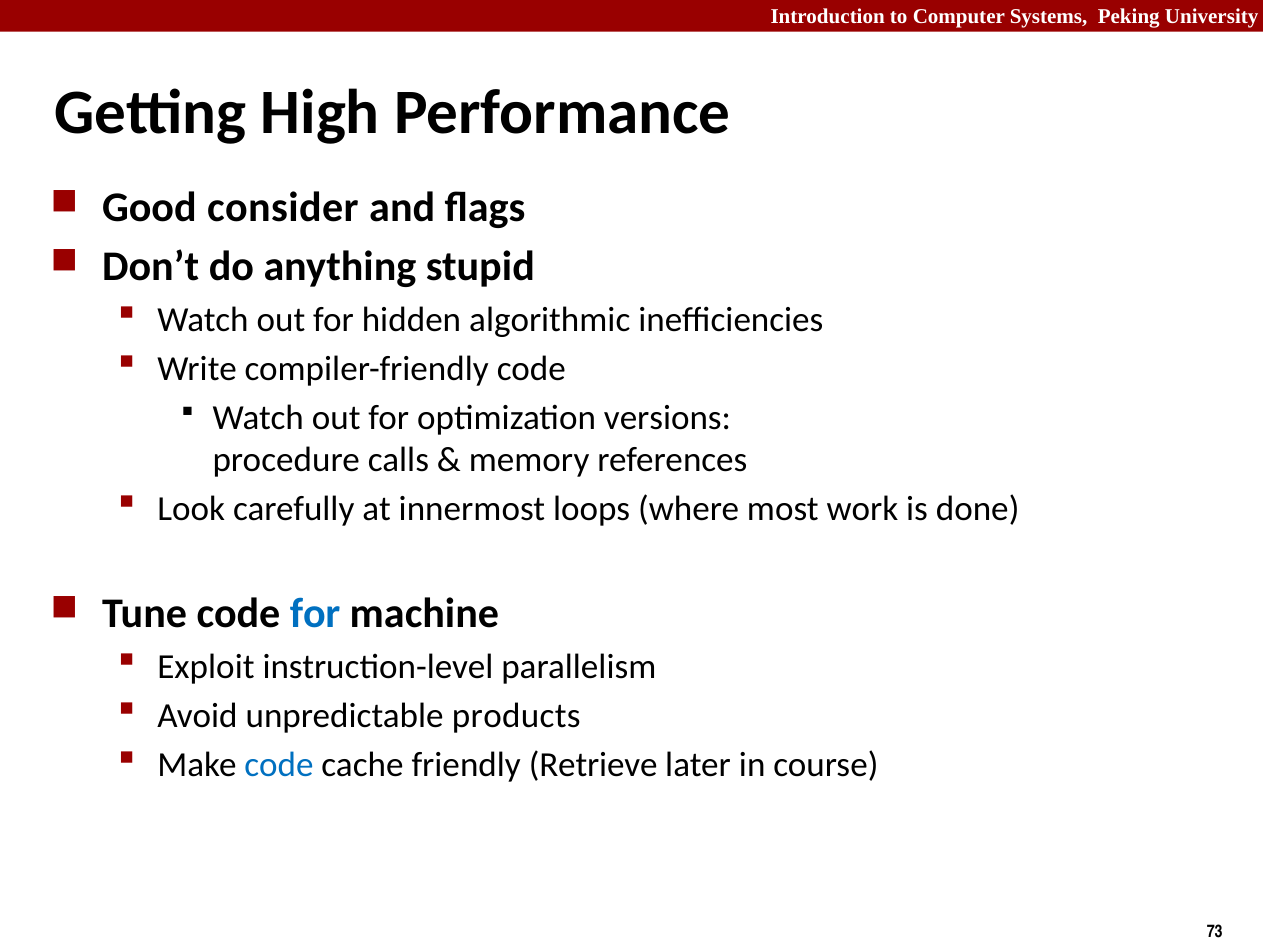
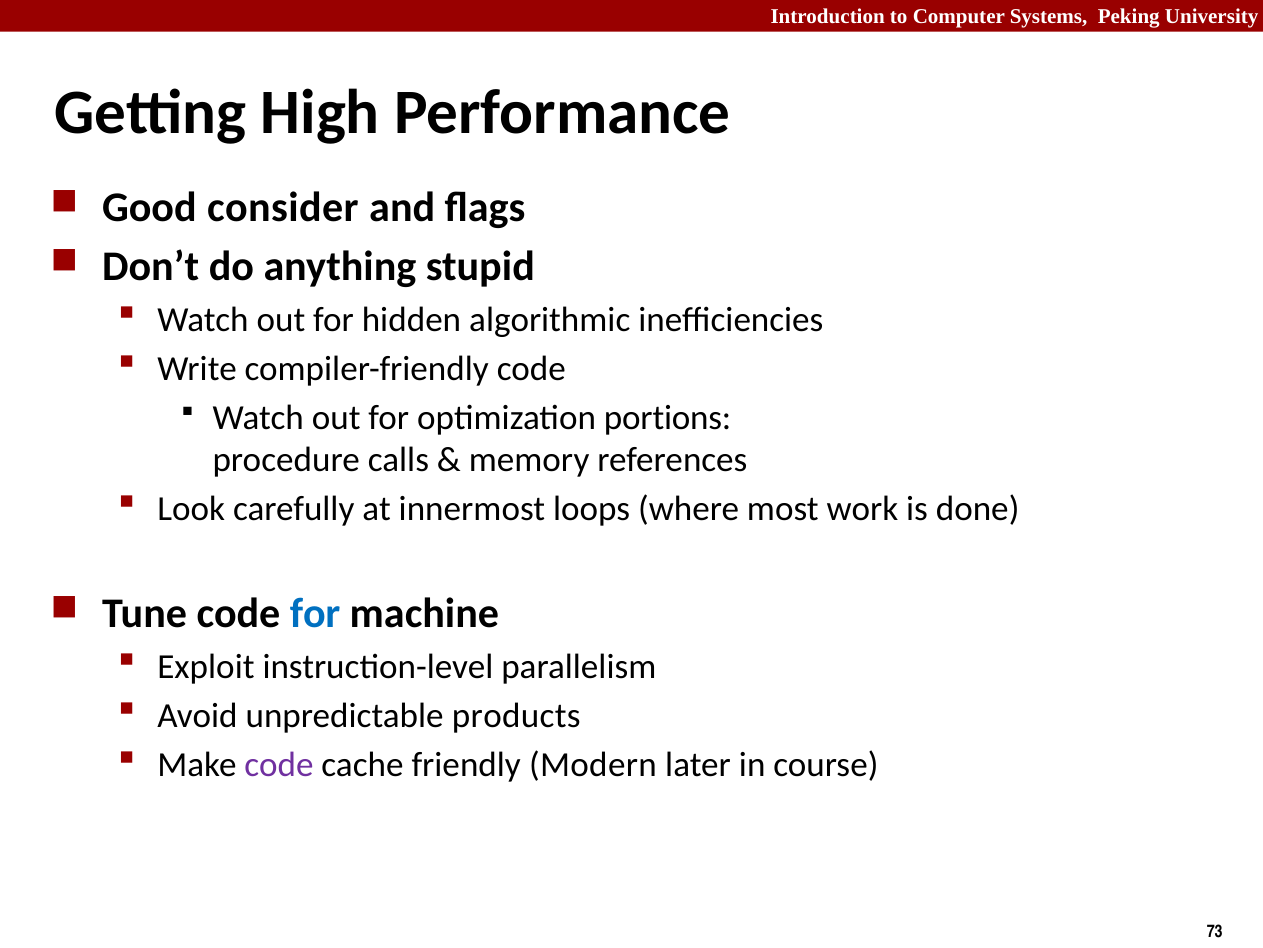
versions: versions -> portions (668, 418)
code colour: blue -> purple (279, 764)
Retrieve: Retrieve -> Modern (593, 764)
